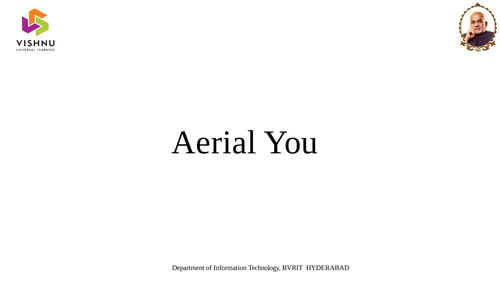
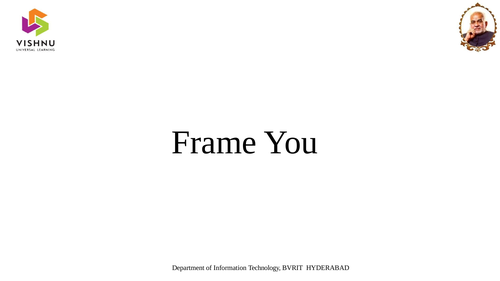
Aerial: Aerial -> Frame (214, 143)
